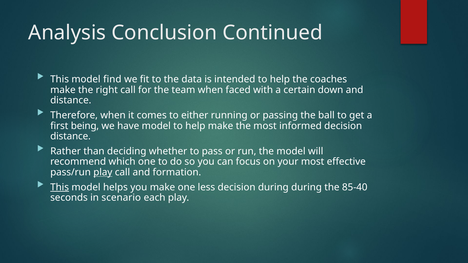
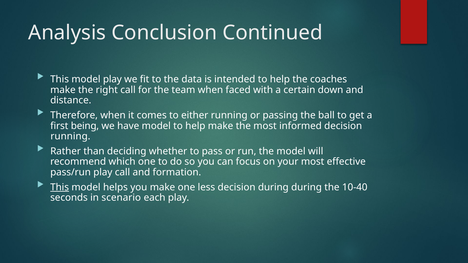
model find: find -> play (112, 79)
distance: distance -> running (70, 136)
play underline: present -> none (103, 172)
85-40: 85-40 -> 10-40 (355, 187)
